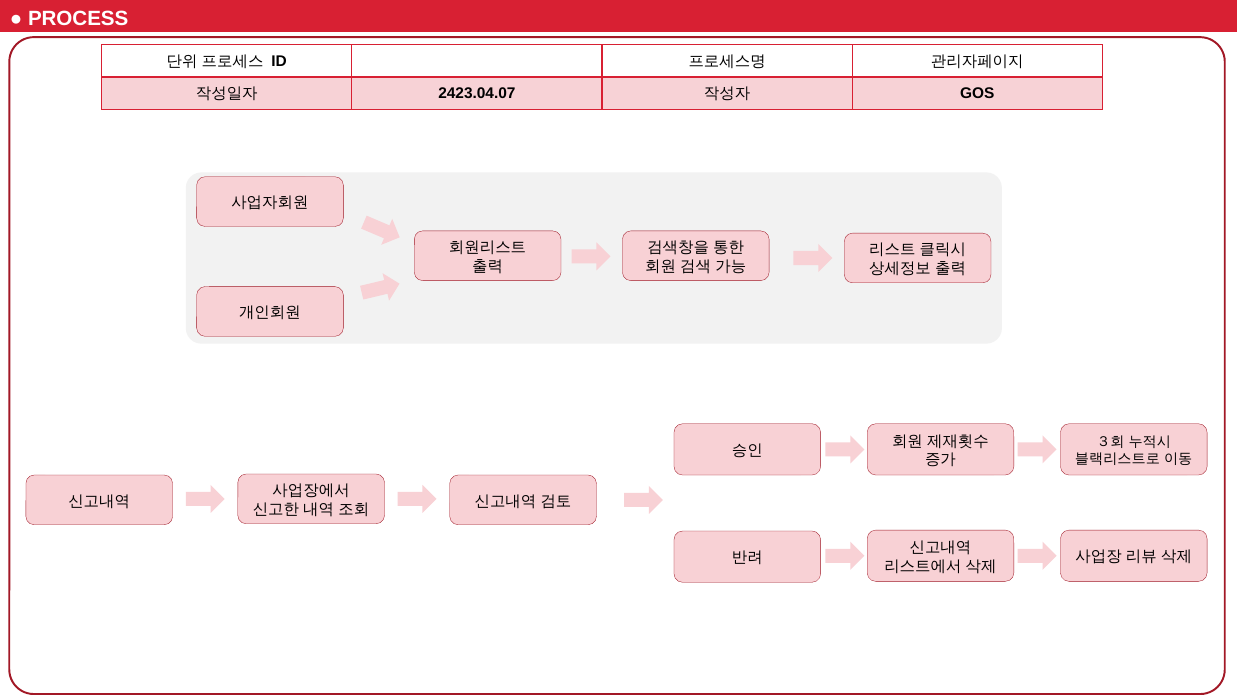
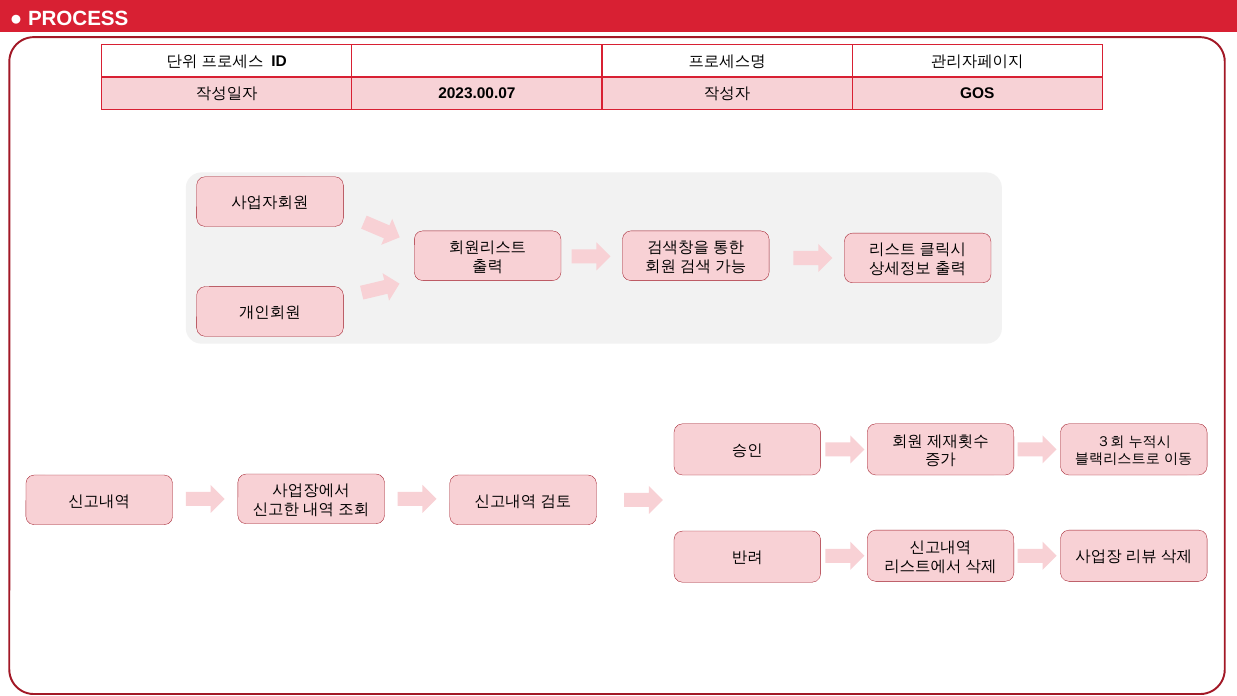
2423.04.07: 2423.04.07 -> 2023.00.07 (477, 94)
